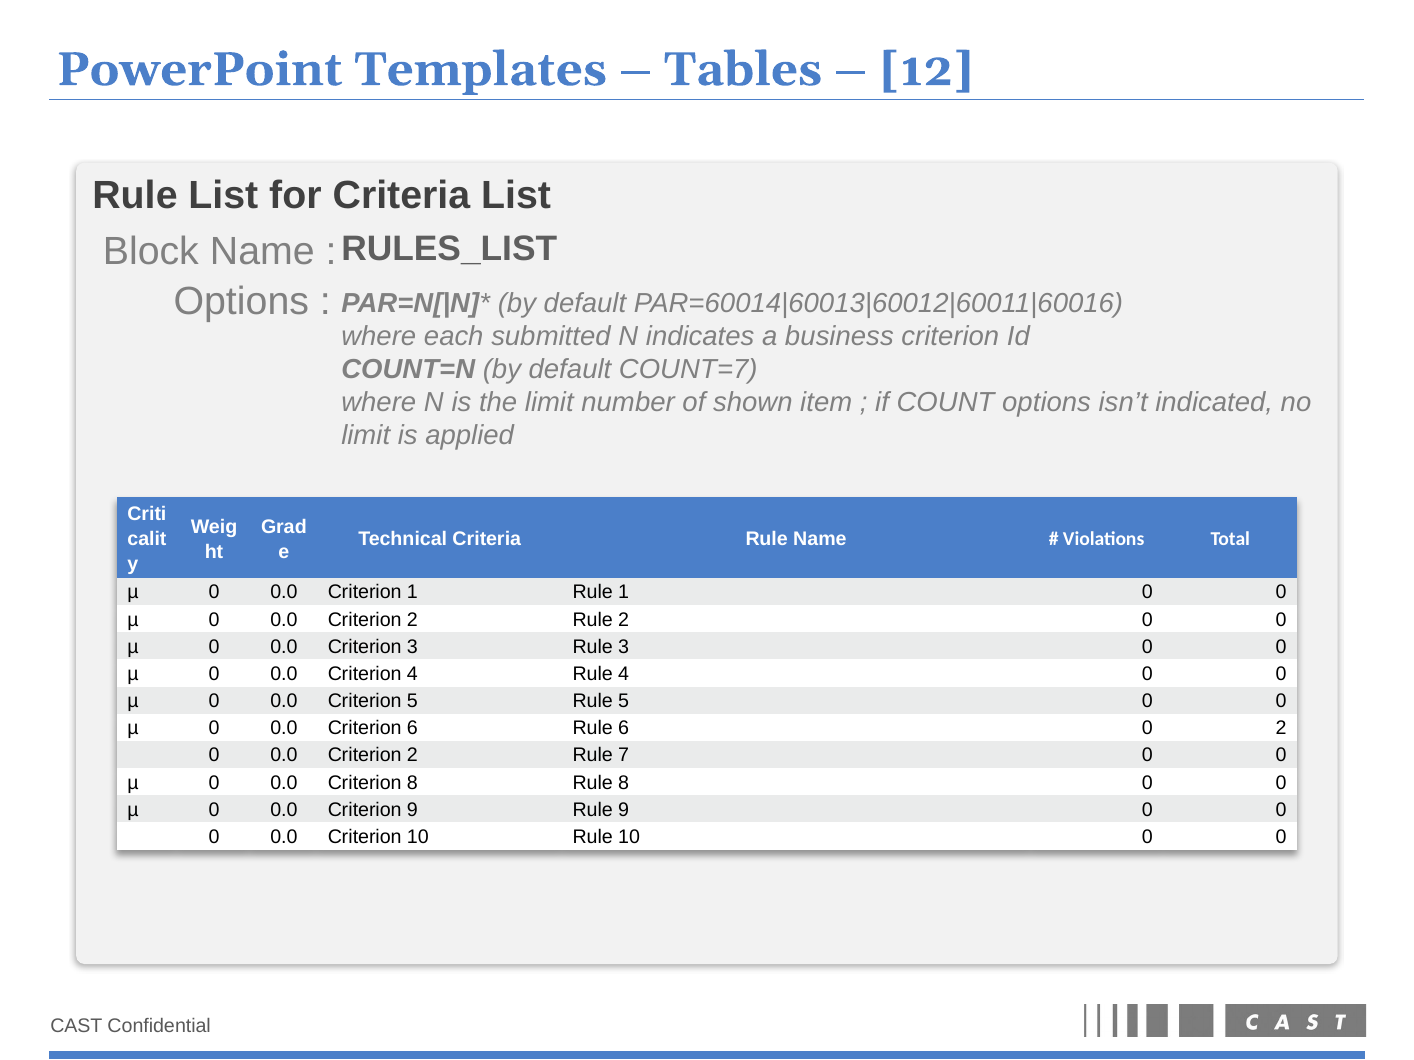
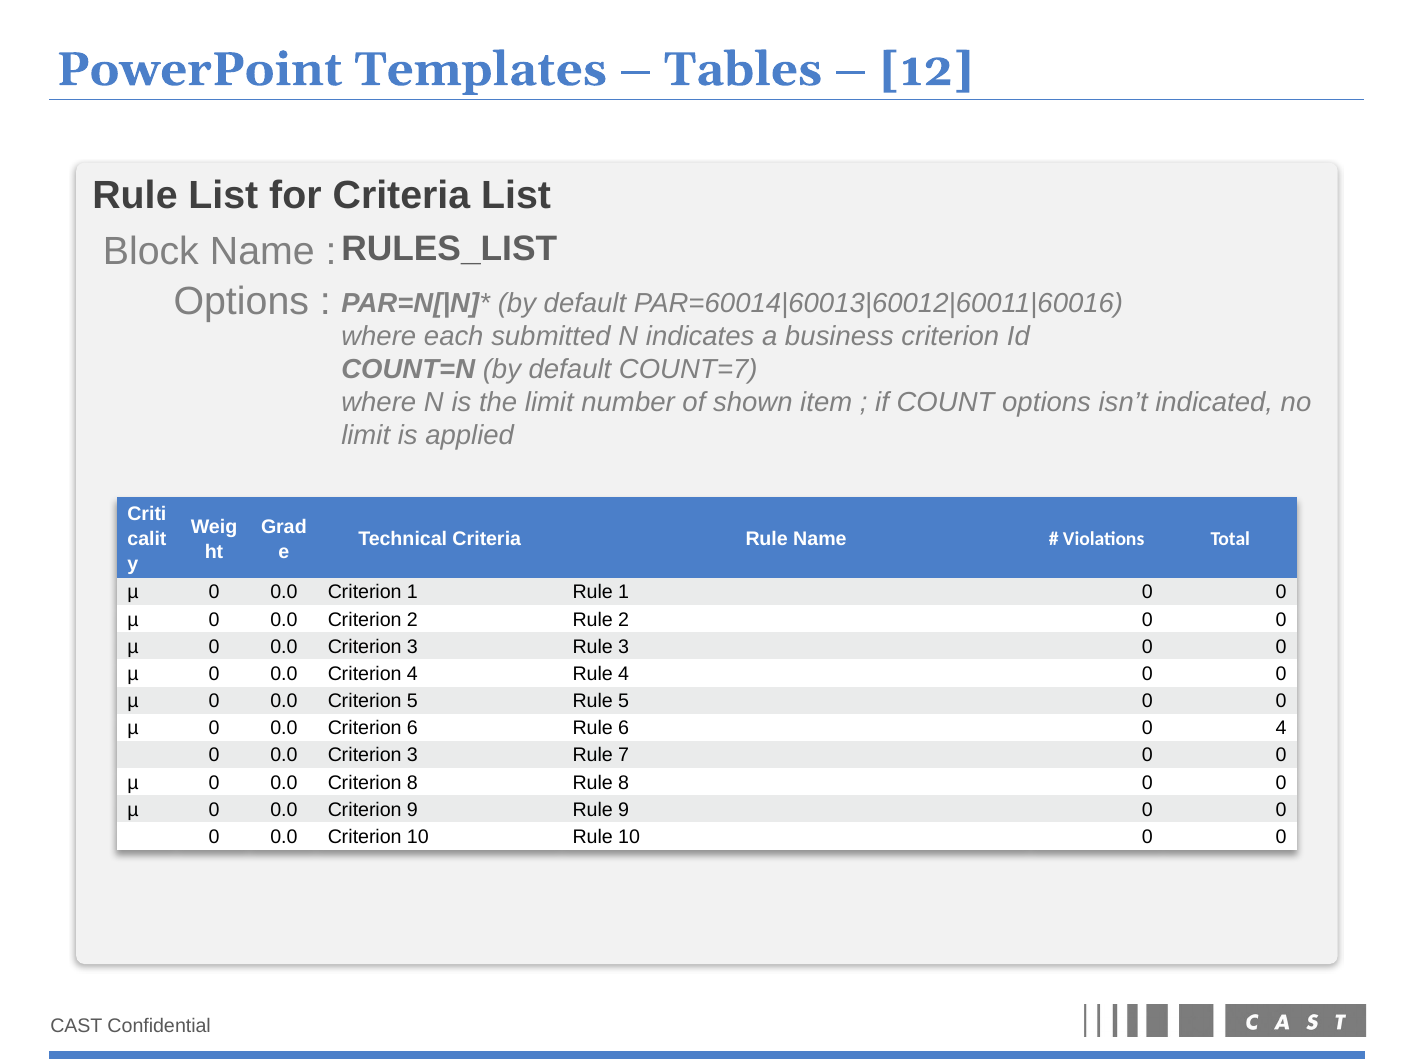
0 2: 2 -> 4 (1281, 729)
2: 2 -> 3 (412, 756)
